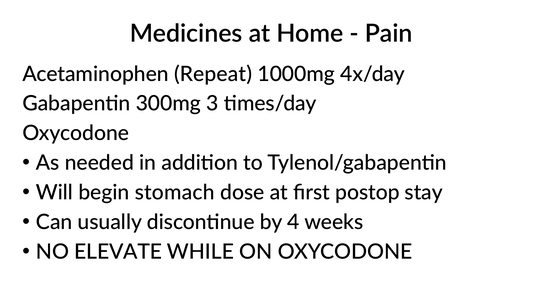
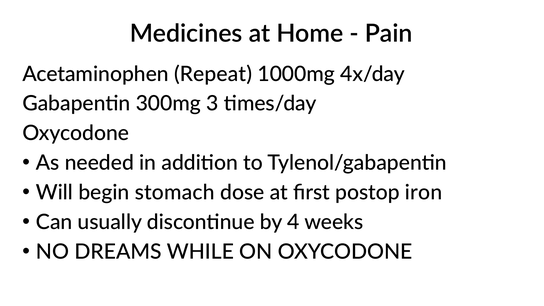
stay: stay -> iron (424, 193)
ELEVATE: ELEVATE -> DREAMS (118, 252)
